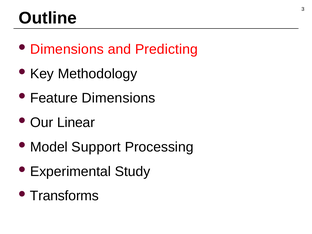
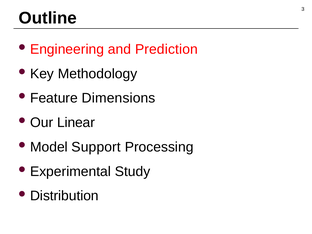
Dimensions: Dimensions -> Engineering (67, 49)
Predicting: Predicting -> Prediction (166, 49)
Transforms: Transforms -> Distribution (64, 196)
